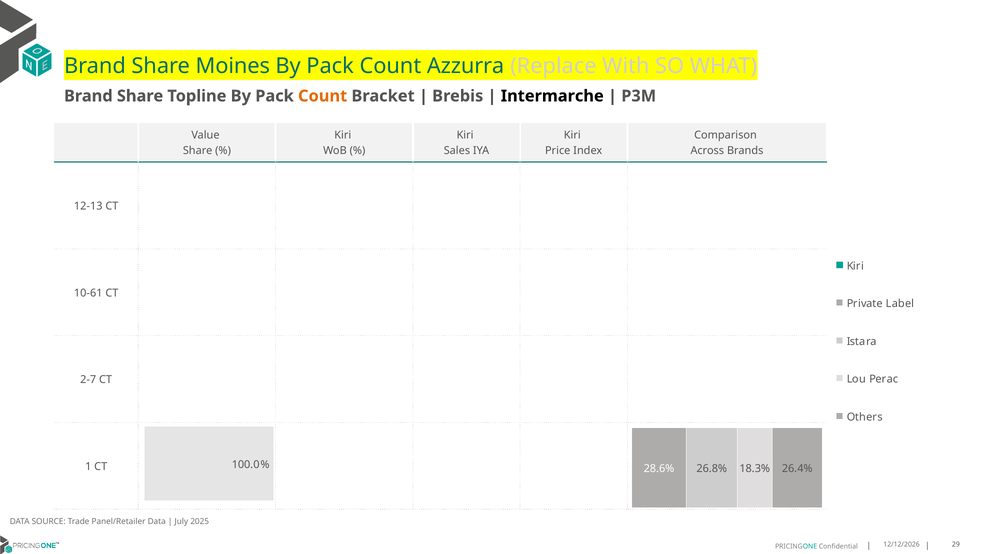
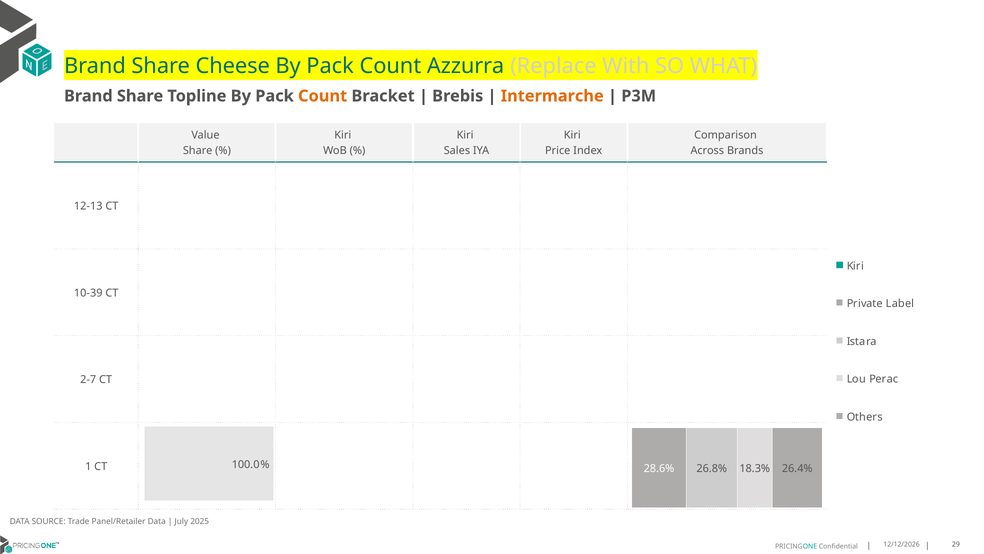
Moines: Moines -> Cheese (233, 66)
Intermarche colour: black -> orange (552, 96)
10-61: 10-61 -> 10-39 (88, 293)
